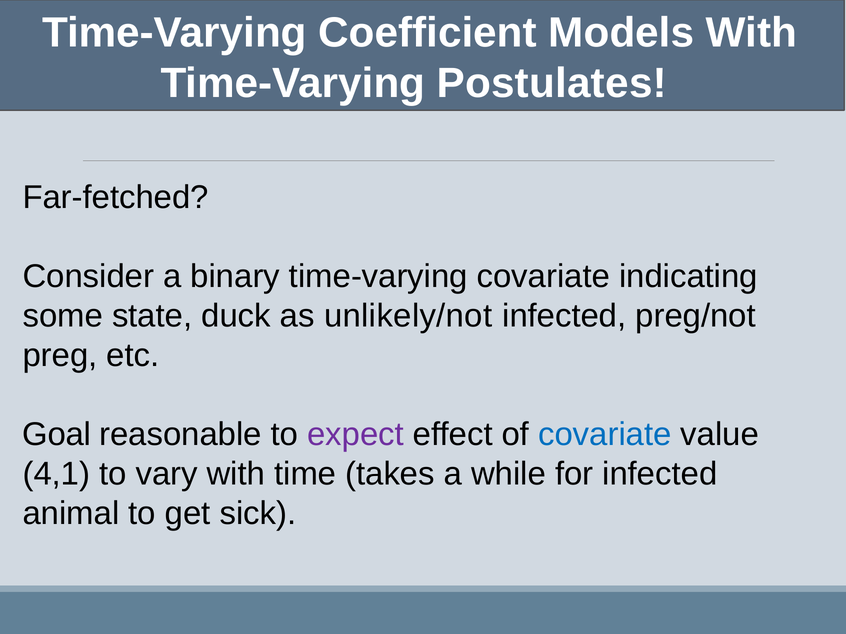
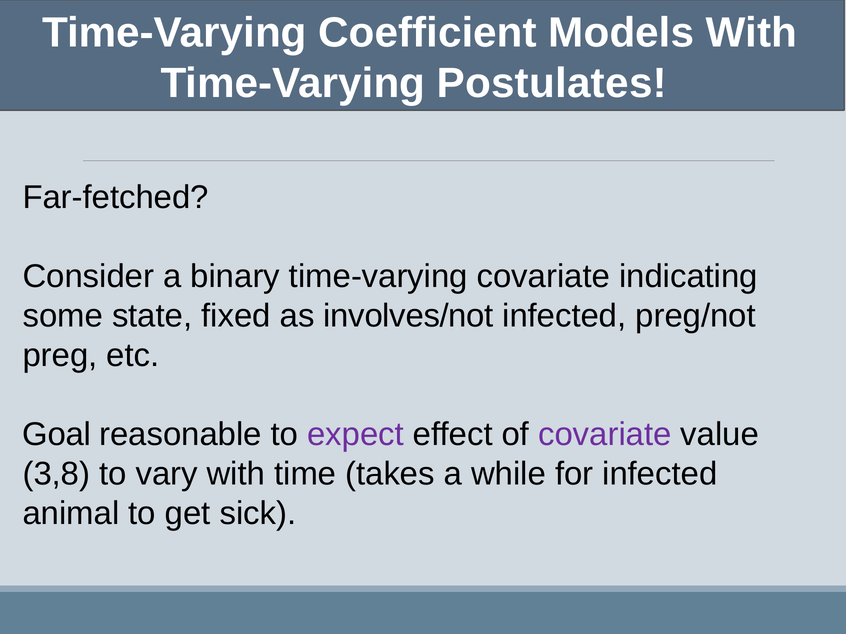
duck: duck -> fixed (236, 316)
unlikely/not: unlikely/not -> involves/not (408, 316)
covariate colour: blue -> purple (605, 435)
4,1: 4,1 -> 3,8 (56, 474)
